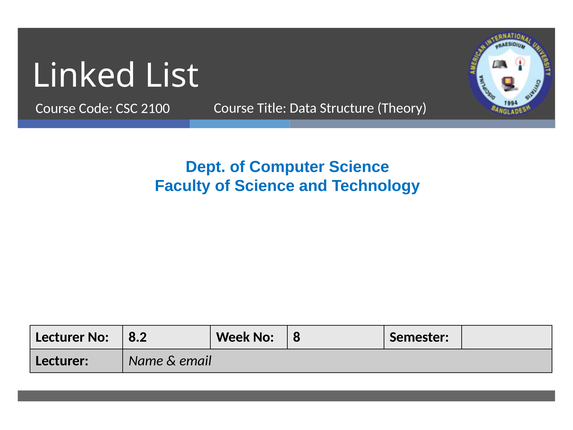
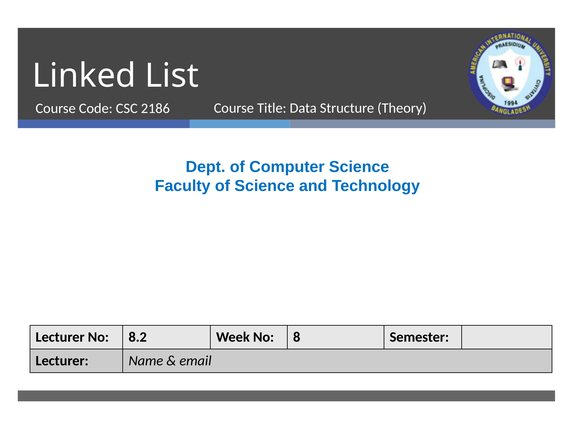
2100: 2100 -> 2186 (155, 108)
